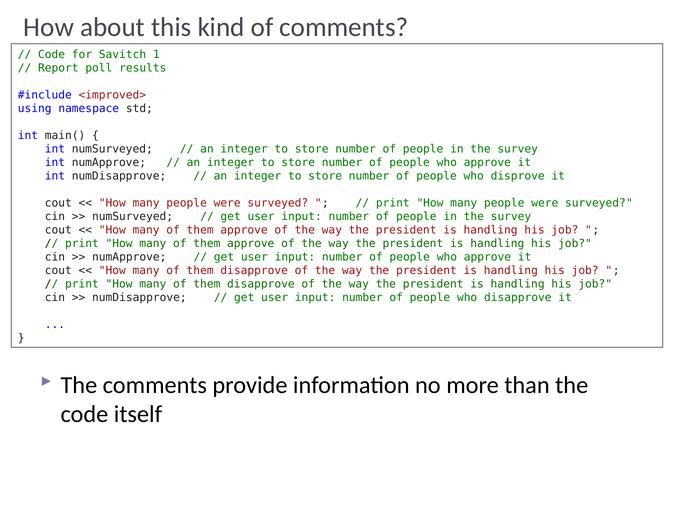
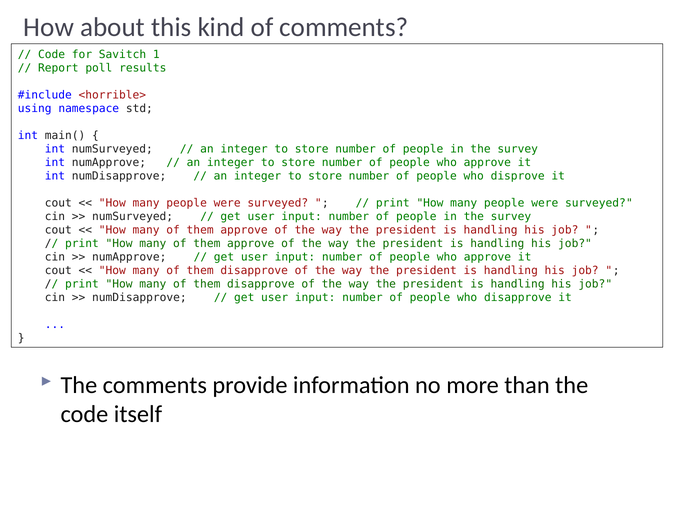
<improved>: <improved> -> <horrible> (112, 95)
